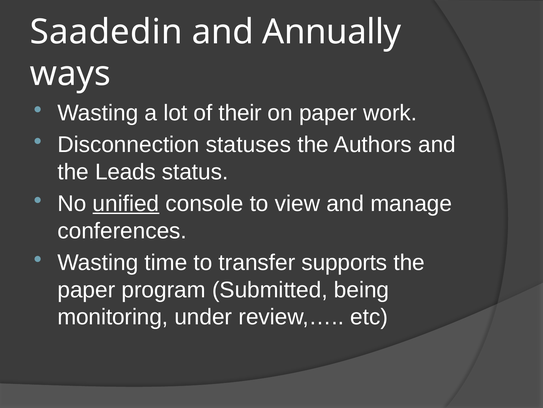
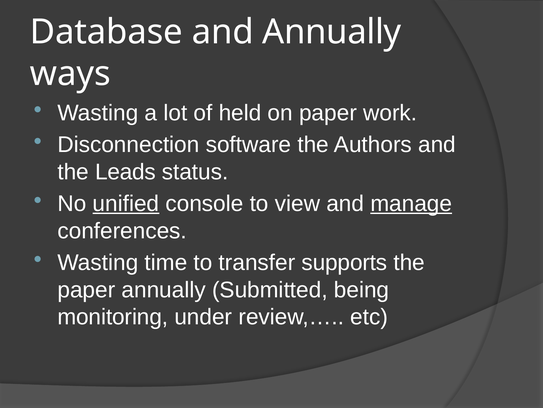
Saadedin: Saadedin -> Database (106, 32)
their: their -> held (240, 113)
statuses: statuses -> software (248, 145)
manage underline: none -> present (411, 203)
paper program: program -> annually (164, 289)
